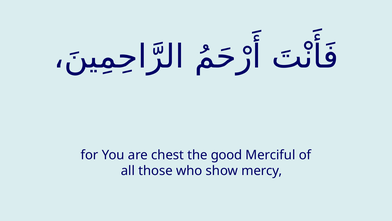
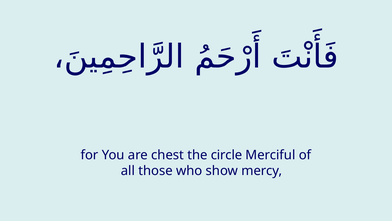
good: good -> circle (227, 155)
